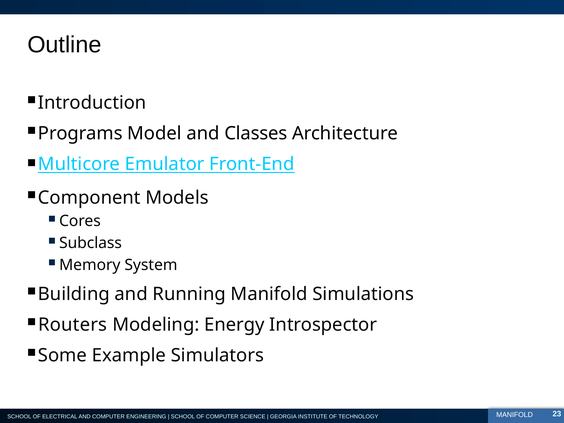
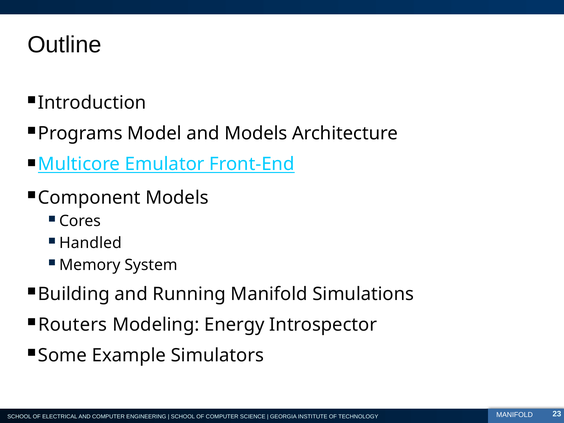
and Classes: Classes -> Models (256, 133)
Subclass: Subclass -> Handled (90, 243)
